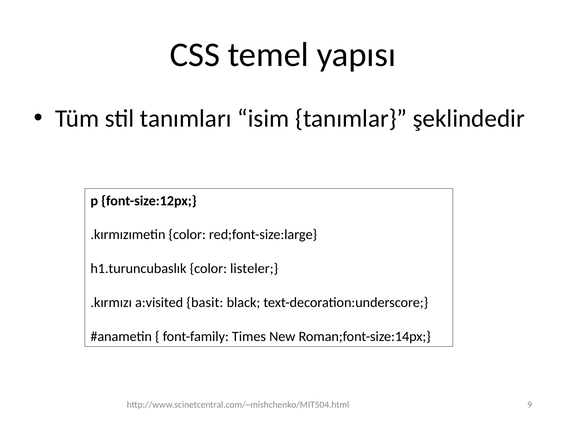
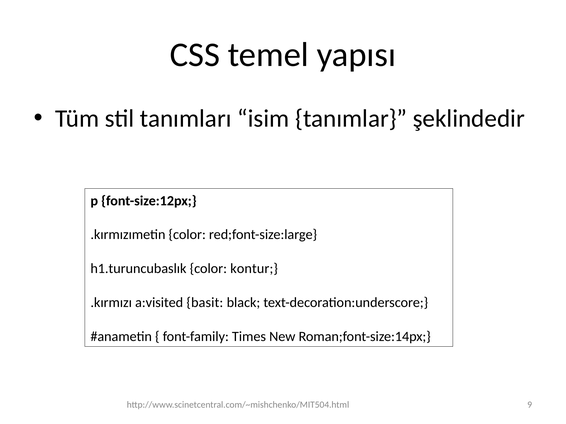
listeler: listeler -> kontur (254, 269)
